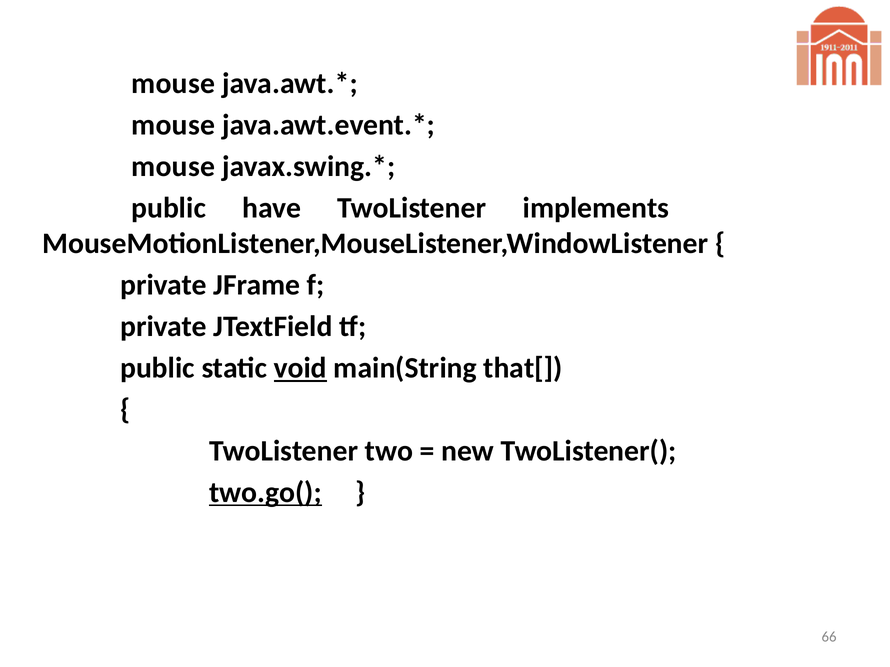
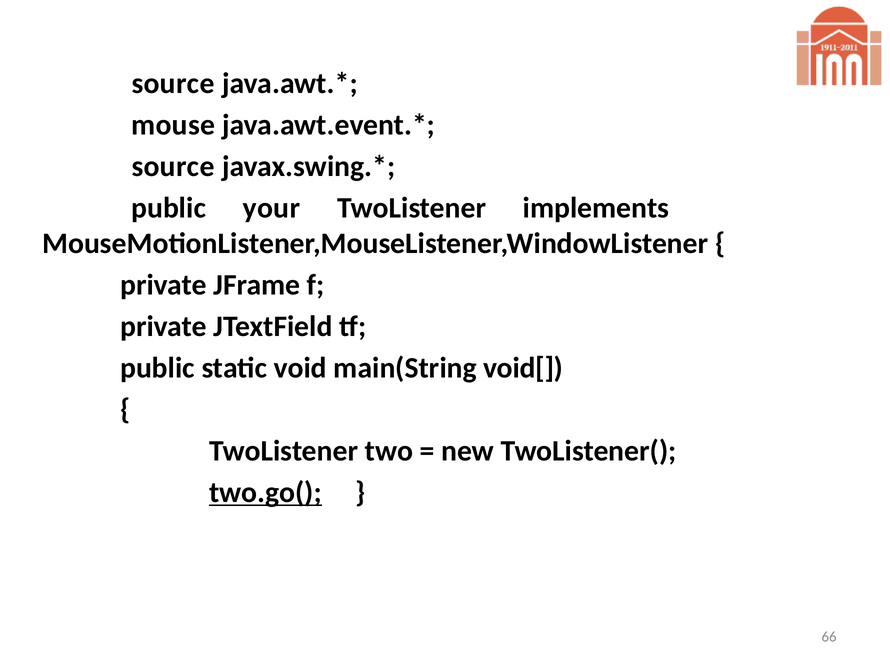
mouse: mouse -> source (173, 84)
mouse: mouse -> source (173, 167)
have: have -> your (271, 208)
void underline: present -> none (300, 368)
that[: that[ -> void[ (523, 368)
